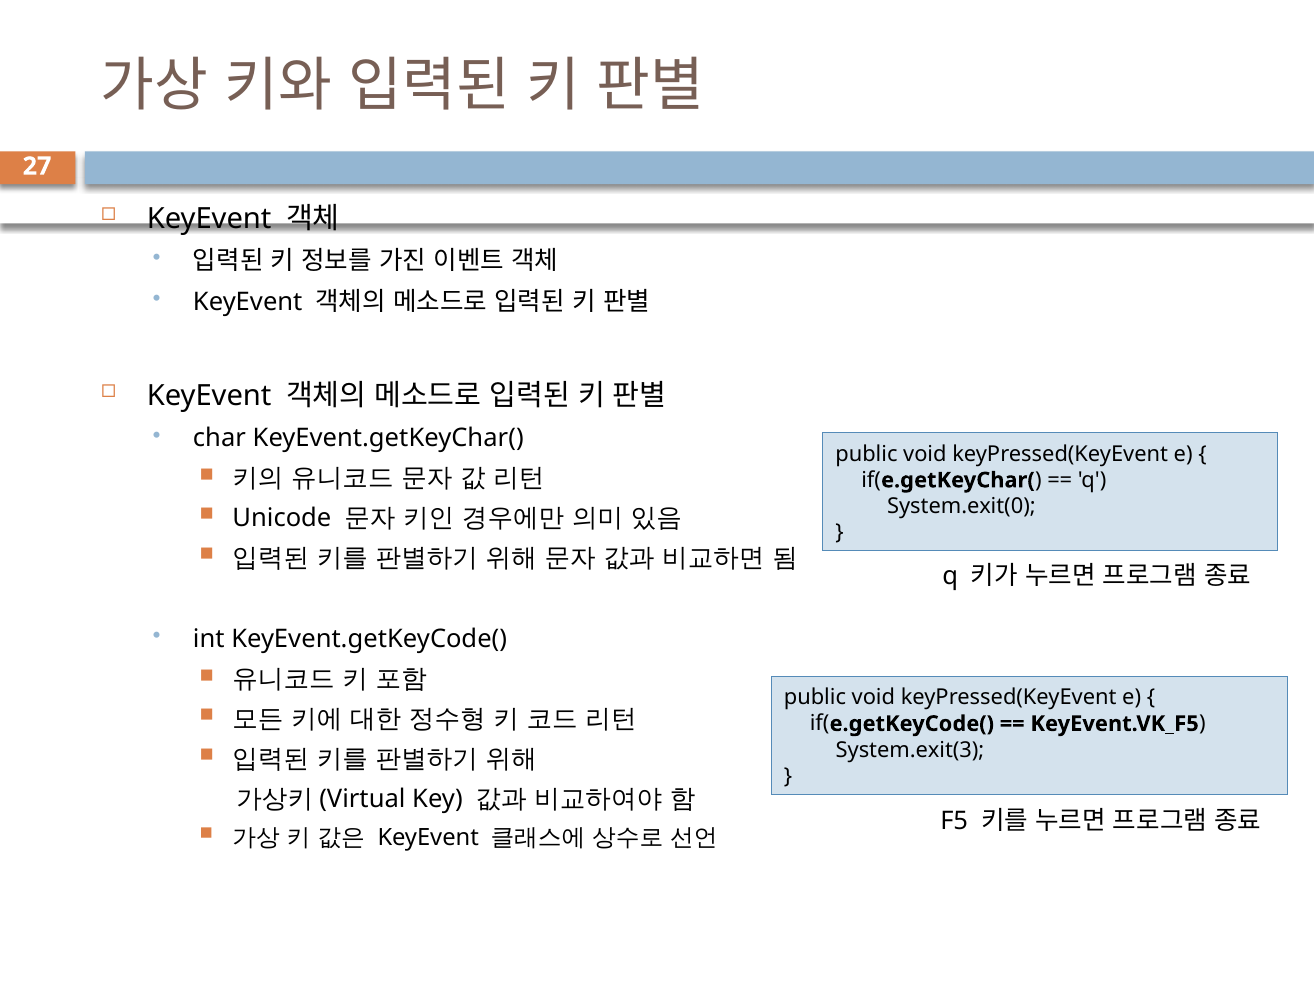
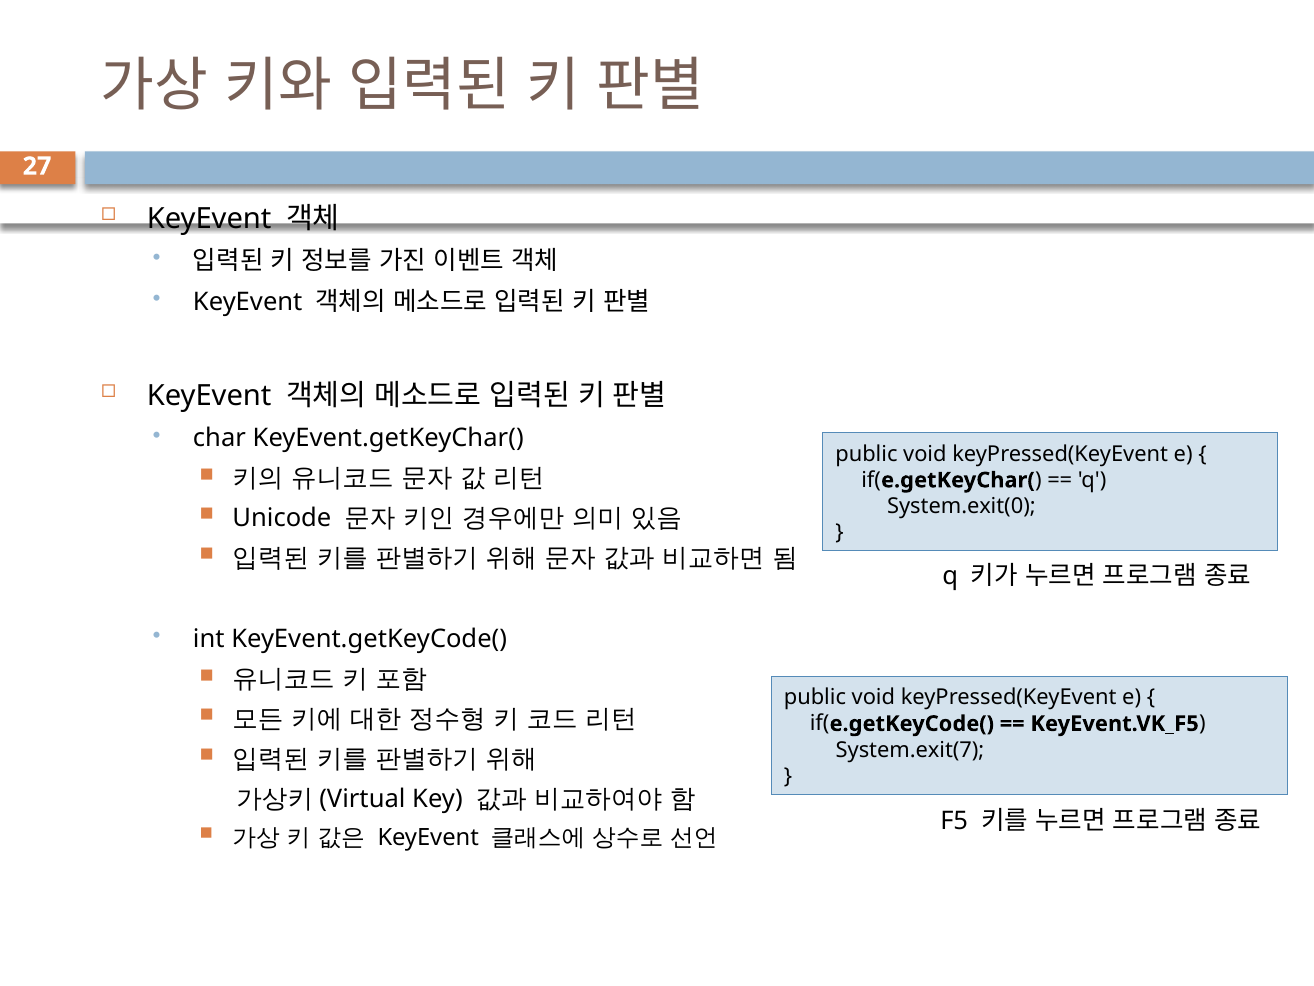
System.exit(3: System.exit(3 -> System.exit(7 (910, 750)
